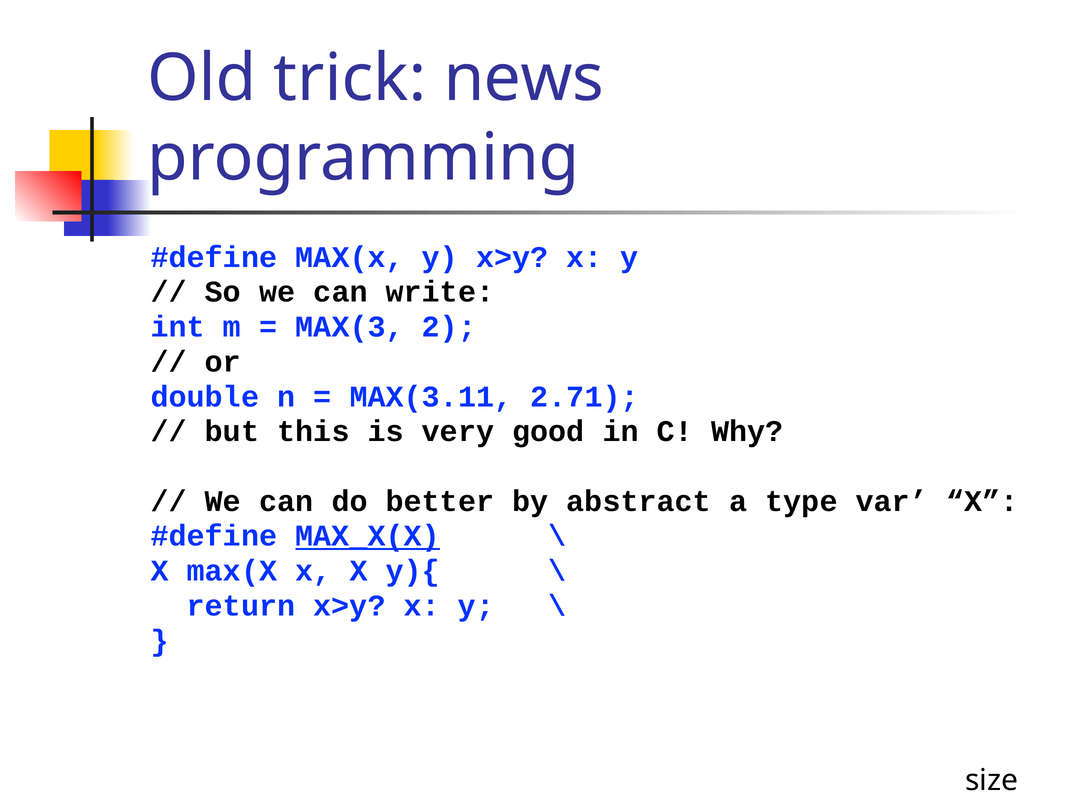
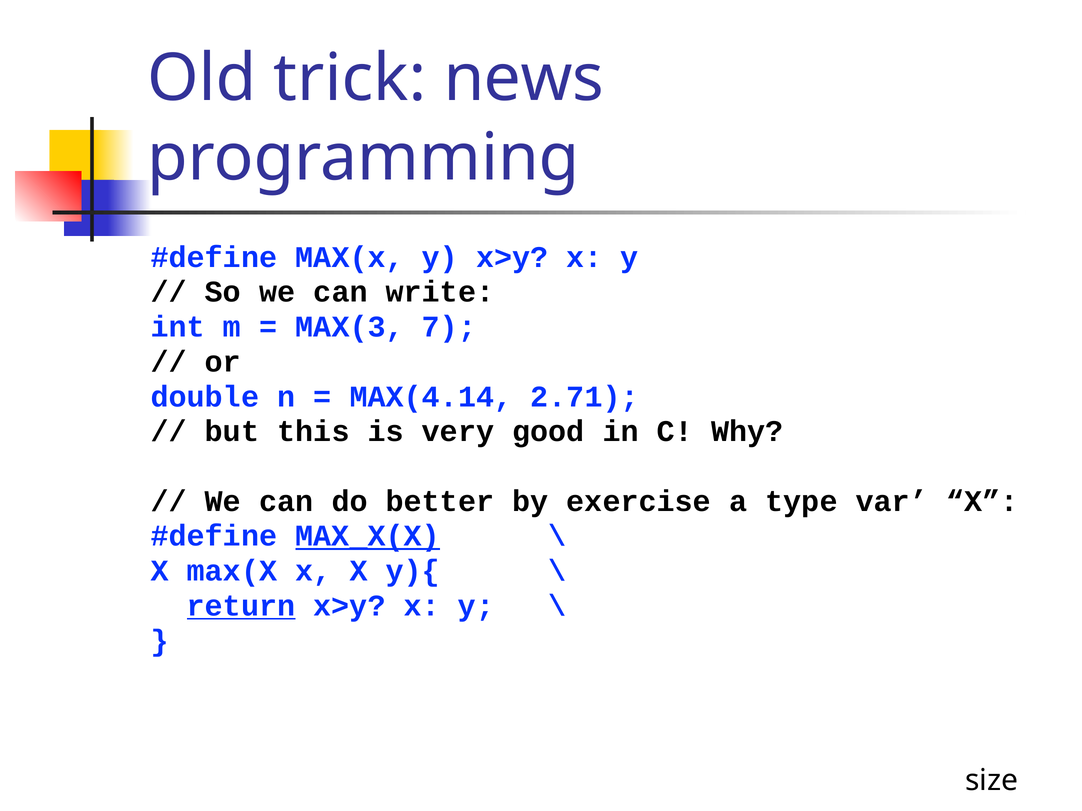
2: 2 -> 7 (449, 327)
MAX(3.11: MAX(3.11 -> MAX(4.14 (431, 397)
abstract: abstract -> exercise (639, 502)
return underline: none -> present (241, 606)
